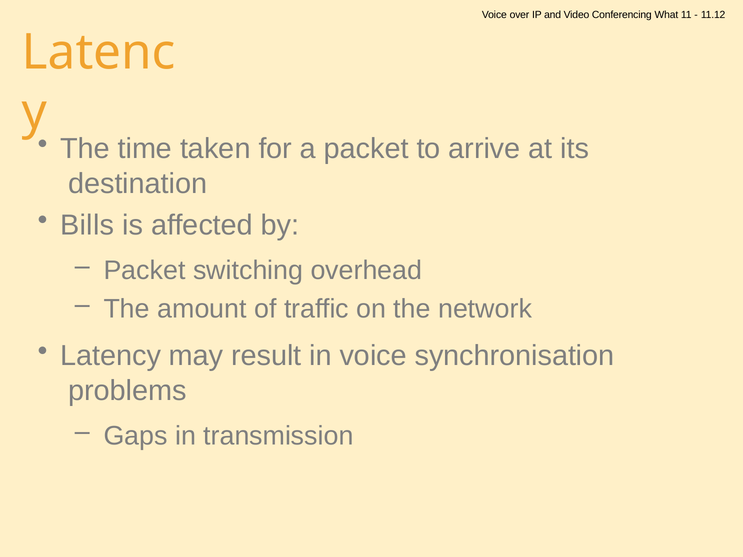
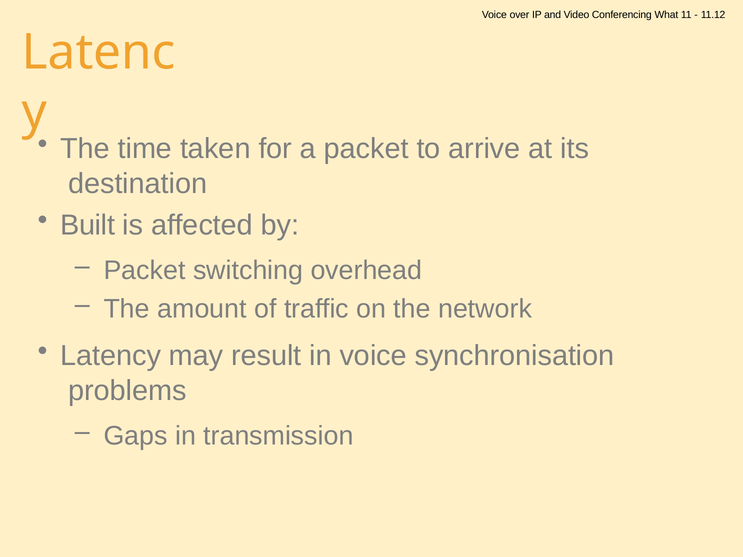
Bills: Bills -> Built (88, 225)
